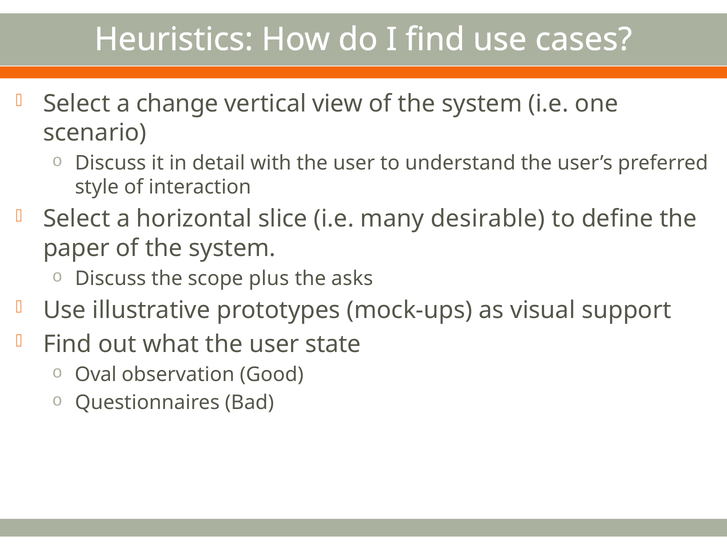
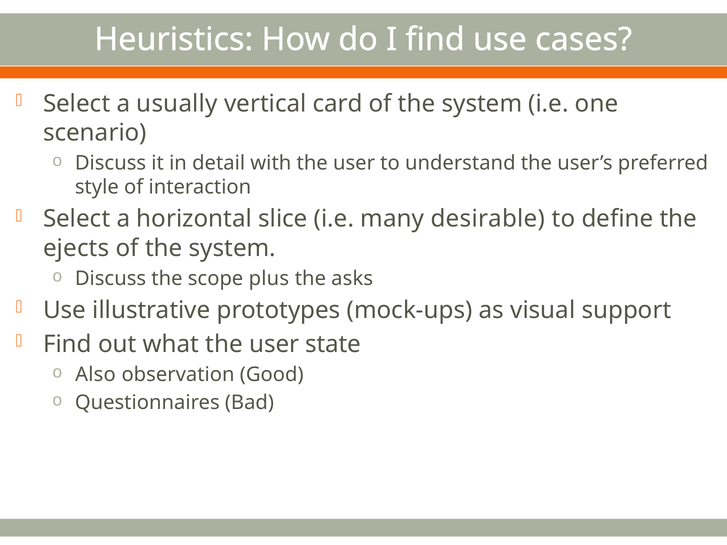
change: change -> usually (177, 104)
view: view -> card (338, 104)
paper: paper -> ejects (76, 248)
Oval: Oval -> Also (96, 375)
